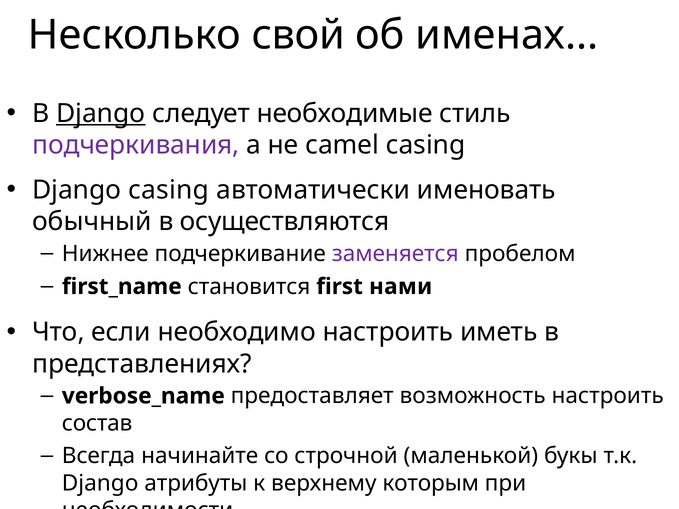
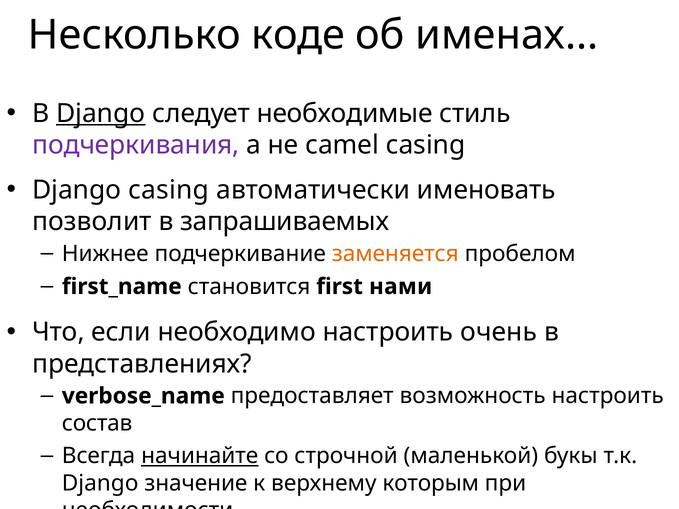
свой: свой -> коде (298, 35)
обычный: обычный -> позволит (92, 222)
осуществляются: осуществляются -> запрашиваемых (285, 222)
заменяется colour: purple -> orange (395, 254)
иметь: иметь -> очень (499, 332)
начинайте underline: none -> present (200, 456)
атрибуты: атрибуты -> значение (196, 483)
